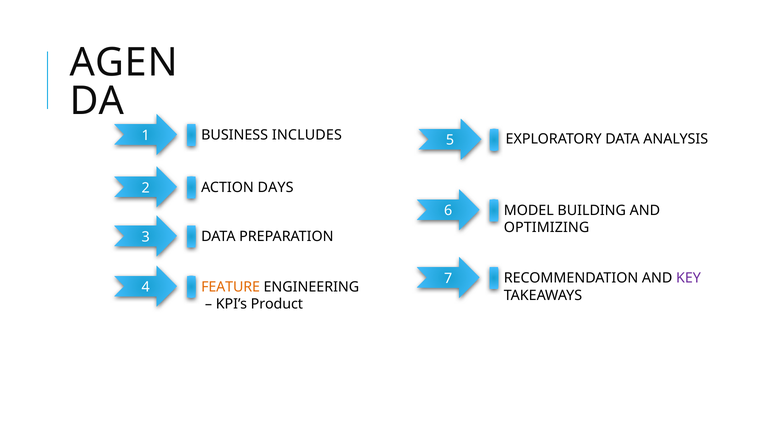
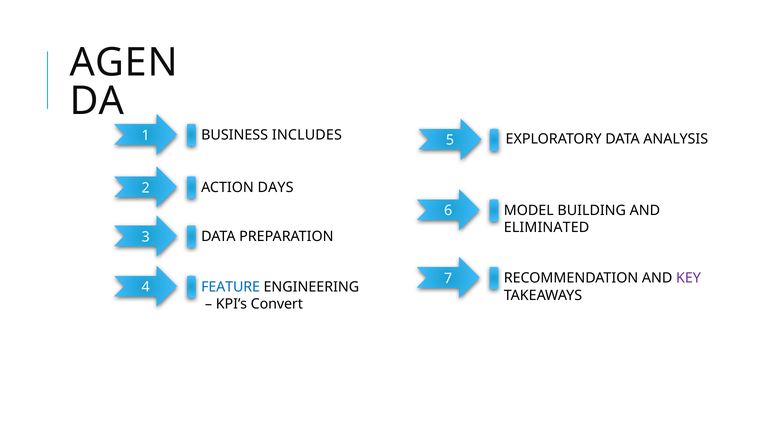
OPTIMIZING: OPTIMIZING -> ELIMINATED (547, 228)
FEATURE colour: orange -> blue (231, 287)
Product: Product -> Convert (277, 304)
